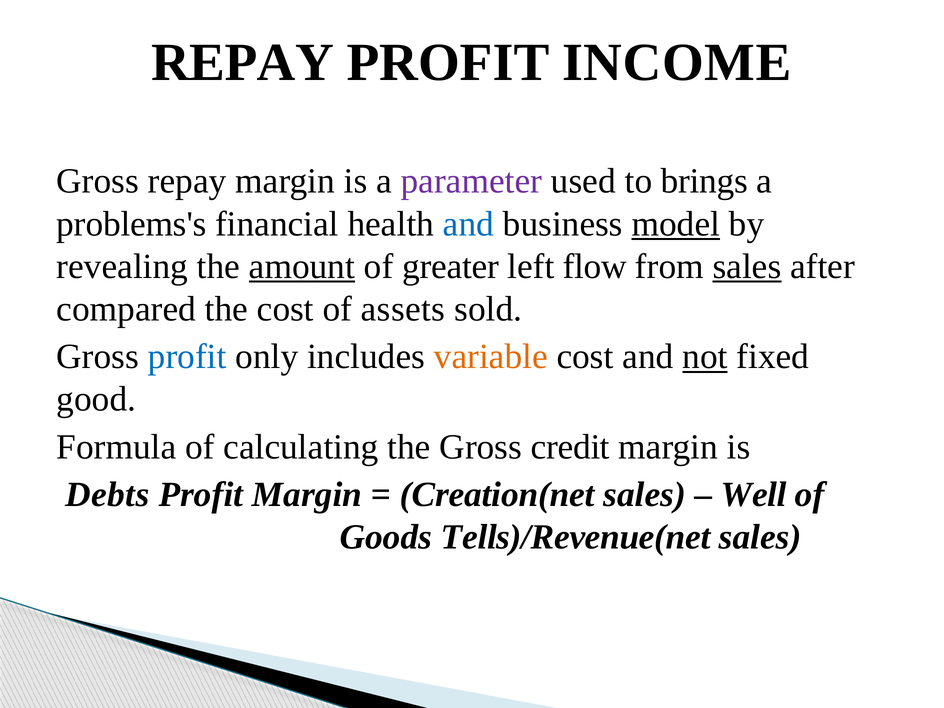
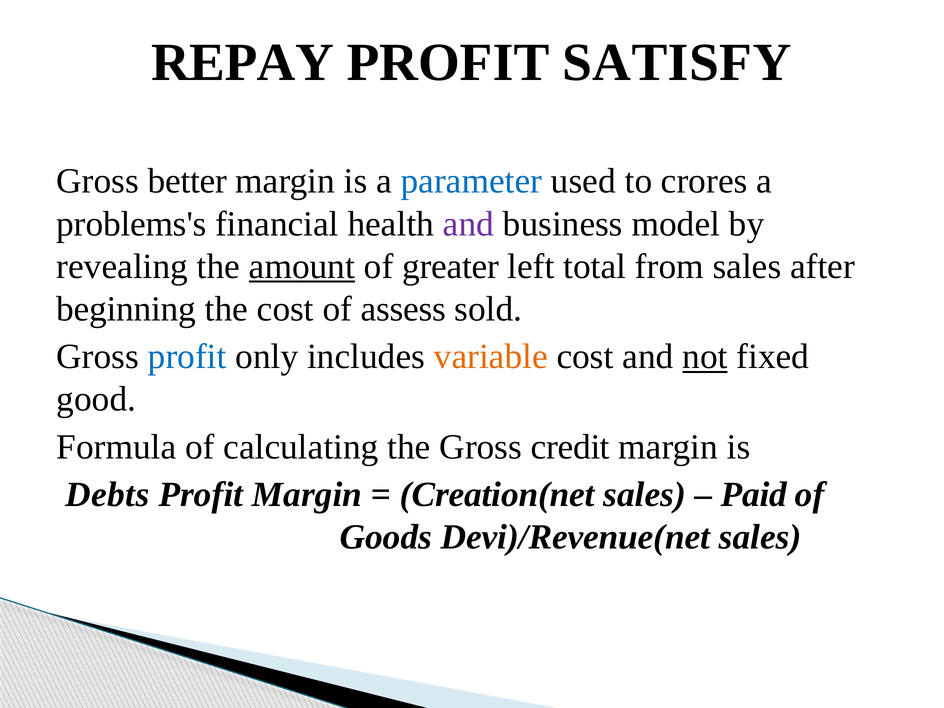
INCOME: INCOME -> SATISFY (677, 63)
Gross repay: repay -> better (187, 181)
parameter colour: purple -> blue (471, 181)
brings: brings -> crores (704, 181)
and colour: blue -> purple (468, 224)
model underline: present -> none (676, 224)
flow: flow -> total (595, 266)
sales underline: present -> none (747, 266)
compared: compared -> beginning (126, 309)
assets: assets -> assess (403, 309)
Well: Well -> Paid (754, 495)
Tells)/Revenue(net: Tells)/Revenue(net -> Devi)/Revenue(net (576, 537)
